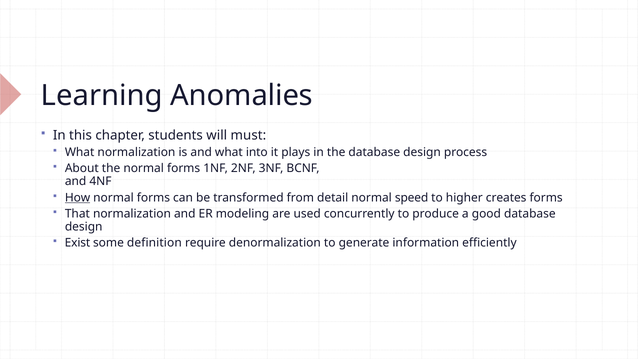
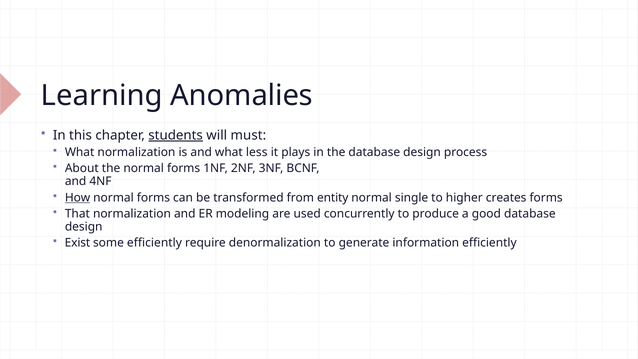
students underline: none -> present (176, 135)
into: into -> less (257, 152)
detail: detail -> entity (333, 197)
speed: speed -> single (412, 197)
some definition: definition -> efficiently (154, 243)
